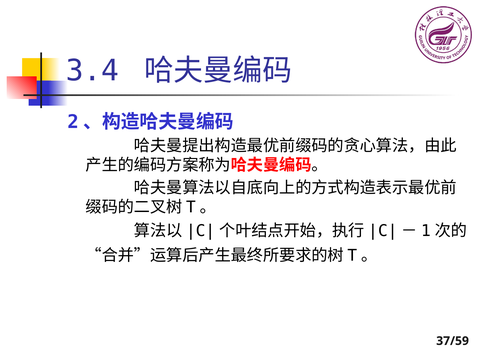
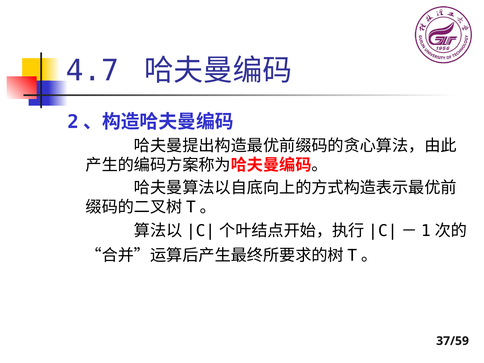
3.4: 3.4 -> 4.7 (92, 71)
